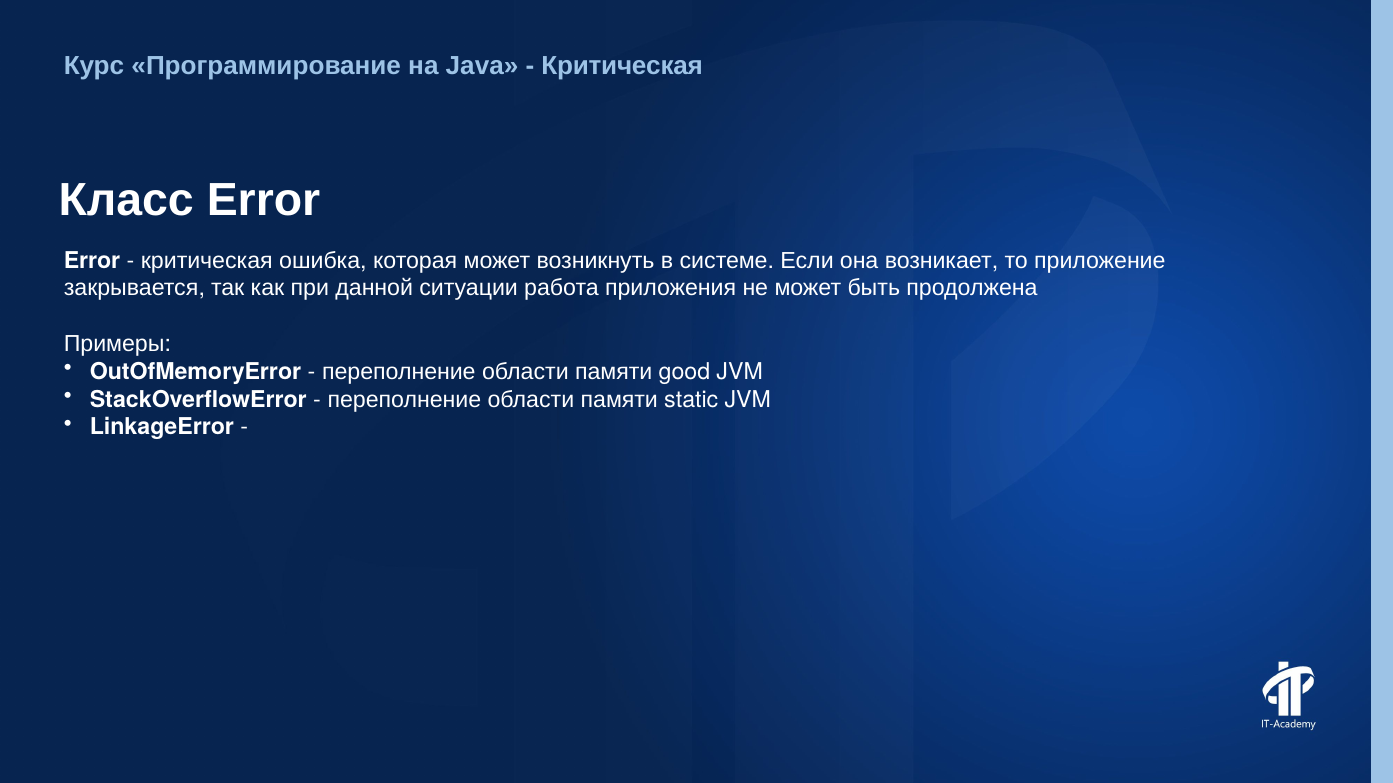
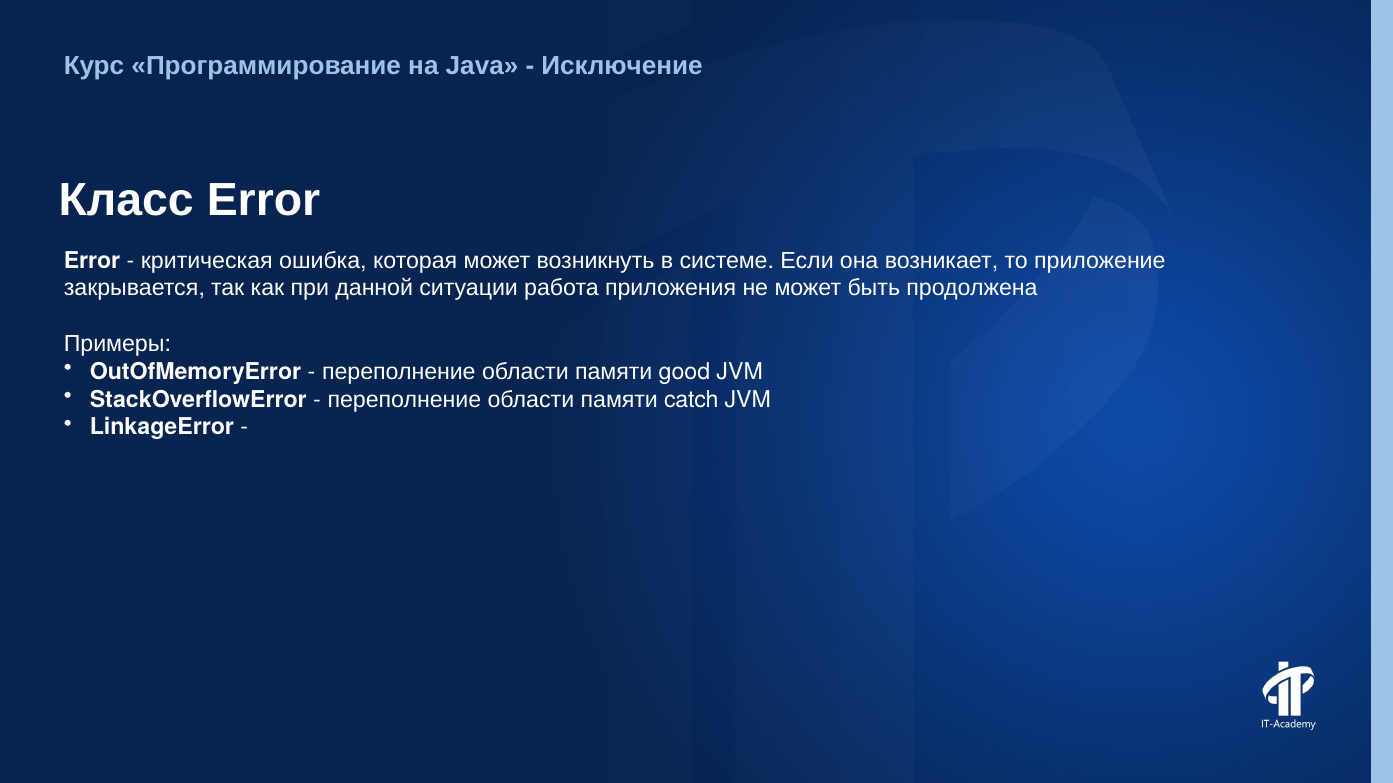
Критическая: Критическая -> Исключение (622, 66)
static: static -> catch (691, 400)
